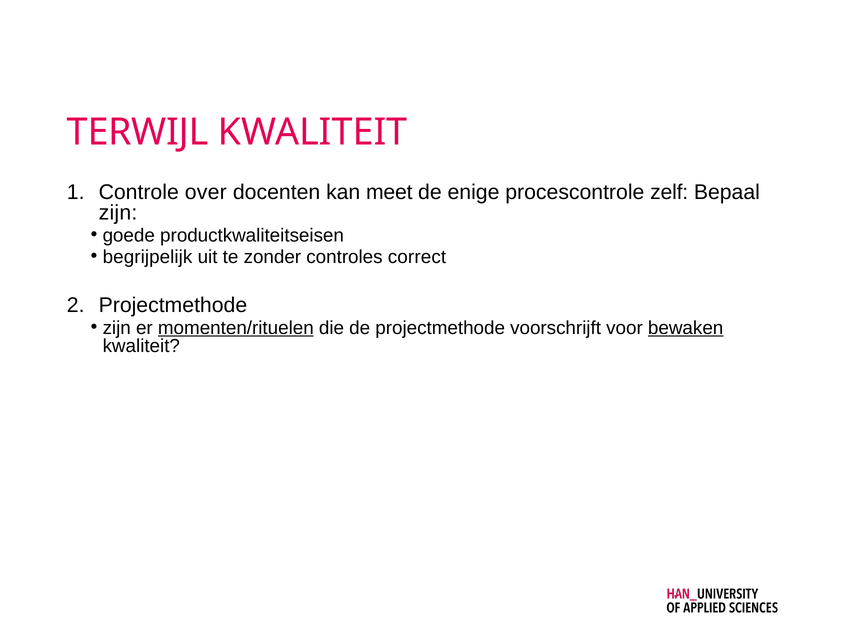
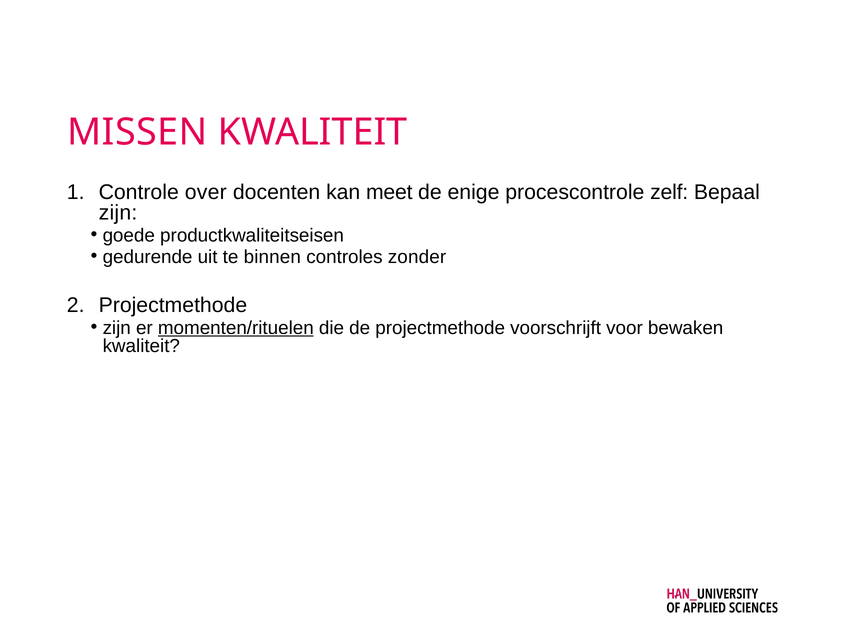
TERWIJL: TERWIJL -> MISSEN (137, 132)
begrijpelijk: begrijpelijk -> gedurende (148, 257)
zonder: zonder -> binnen (272, 257)
correct: correct -> zonder (417, 257)
bewaken underline: present -> none (686, 328)
